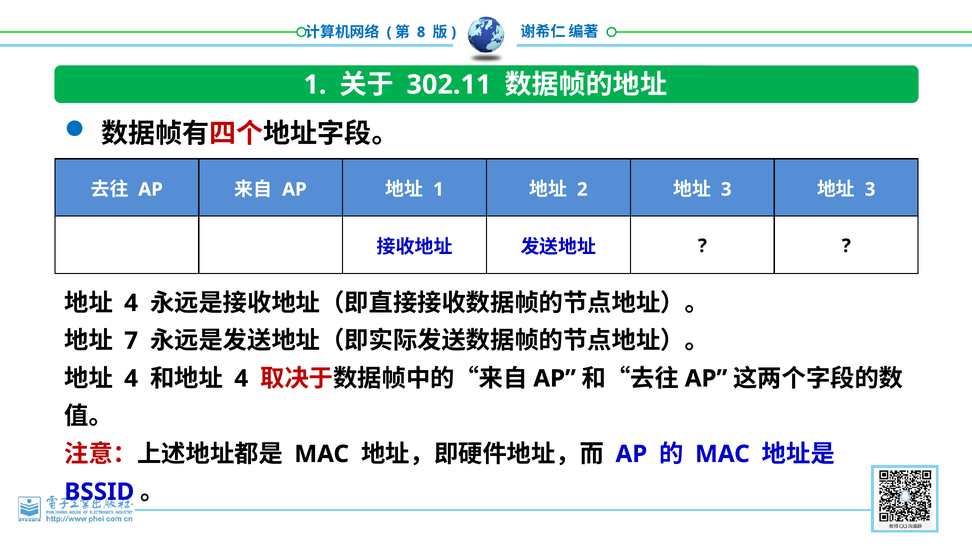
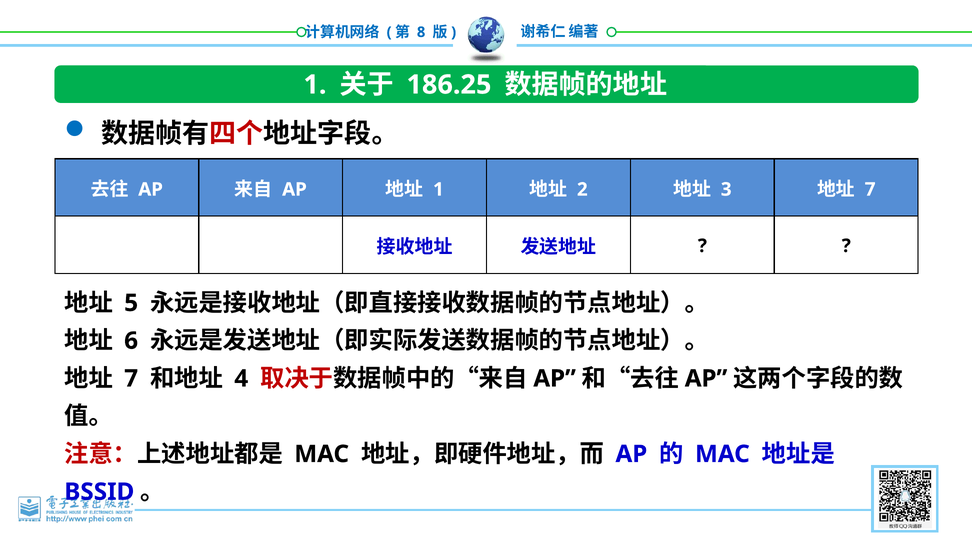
302.11: 302.11 -> 186.25 (449, 85)
3: 3 -> 7 (870, 190)
4: 4 -> 5 (131, 303)
7: 7 -> 6 (131, 341)
4: 4 -> 7 (131, 379)
